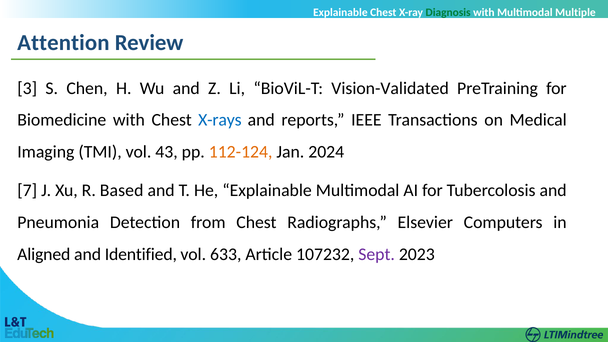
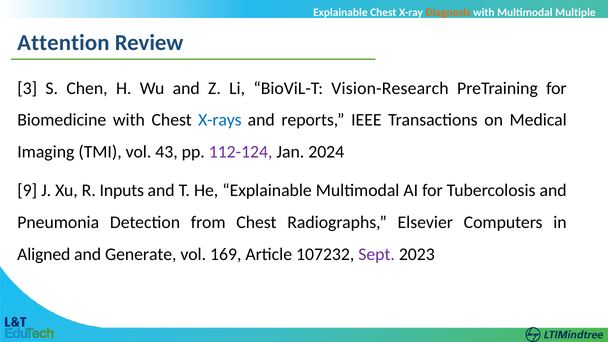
Diagnosis colour: green -> orange (448, 13)
Vision-Validated: Vision-Validated -> Vision-Research (390, 88)
112-124 colour: orange -> purple (241, 152)
7: 7 -> 9 (27, 190)
Based: Based -> Inputs (122, 190)
Identified: Identified -> Generate (141, 254)
633: 633 -> 169 (226, 254)
